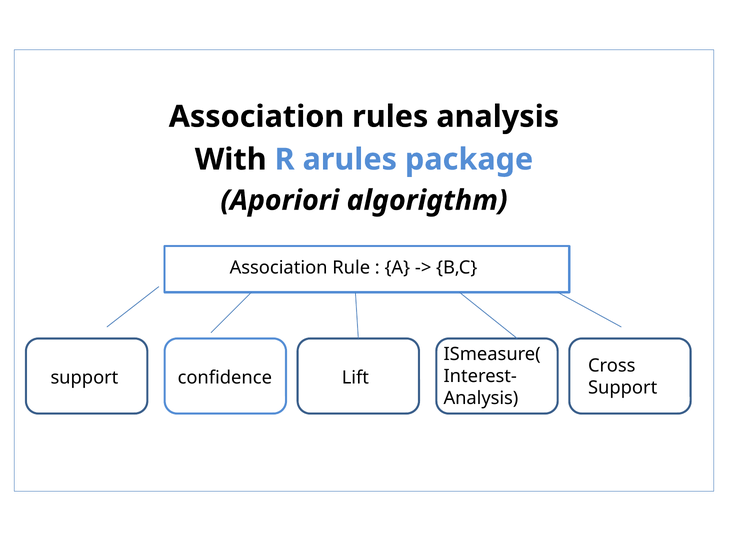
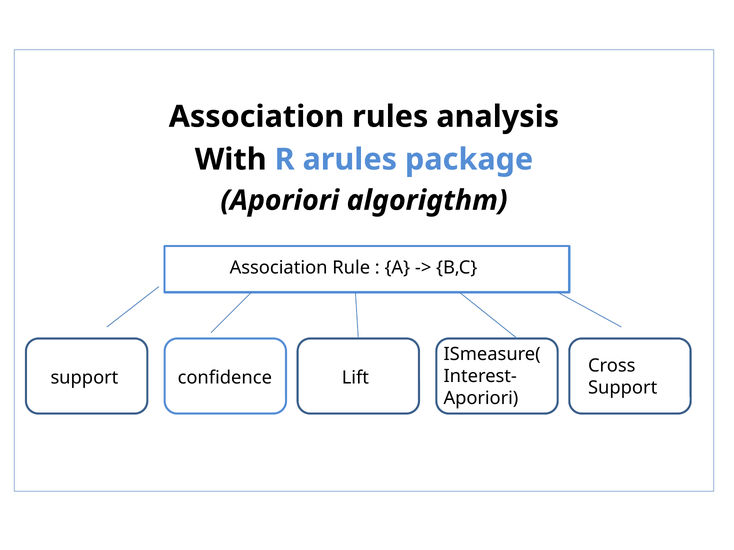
Analysis: Analysis -> Aporiori (481, 399)
